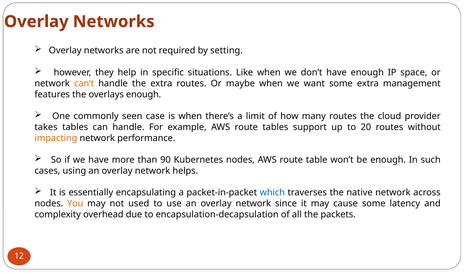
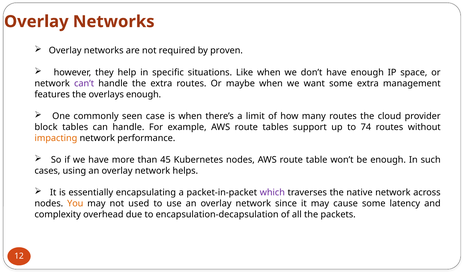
setting: setting -> proven (226, 51)
can’t colour: orange -> purple (84, 83)
takes: takes -> block (46, 127)
20: 20 -> 74 (366, 127)
90: 90 -> 45 (166, 160)
which colour: blue -> purple (272, 193)
